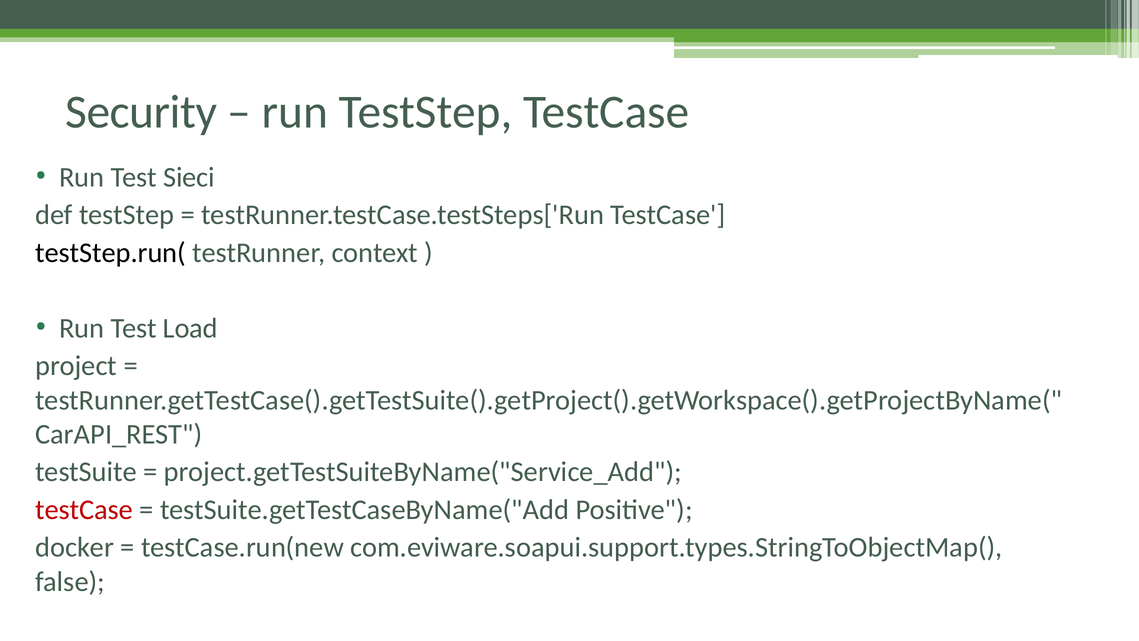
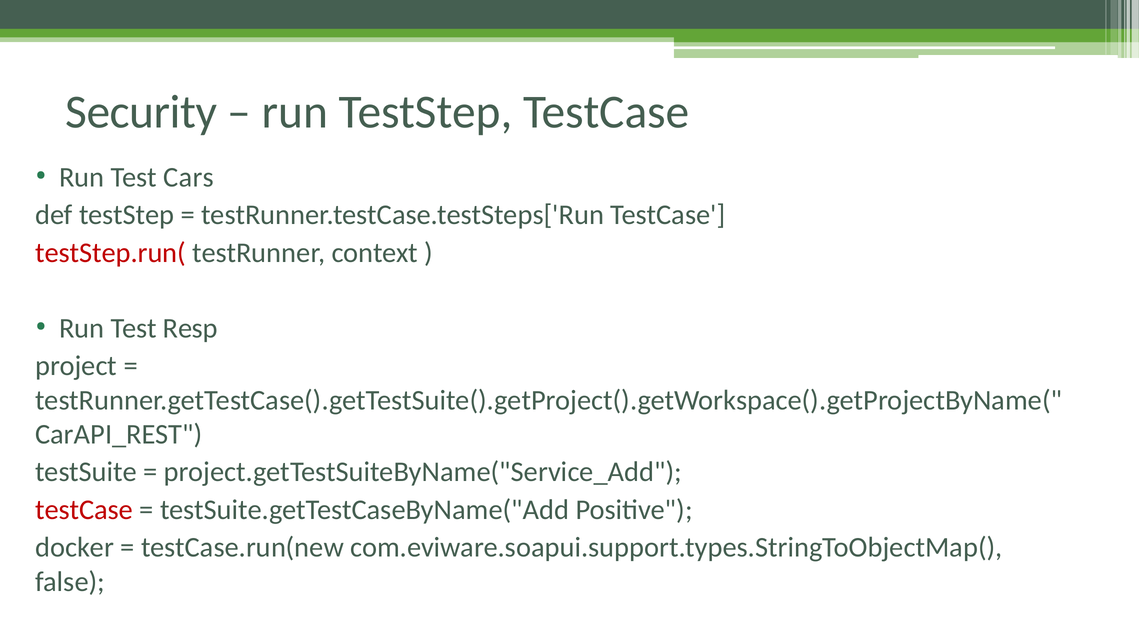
Sieci: Sieci -> Cars (189, 177)
testStep.run( colour: black -> red (111, 253)
Load: Load -> Resp (190, 328)
